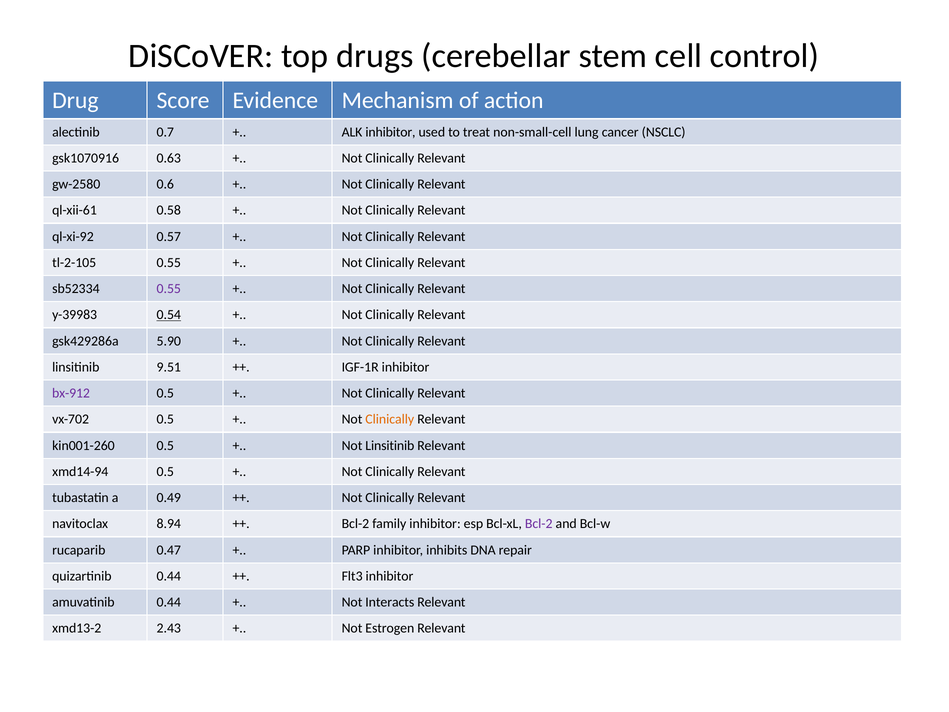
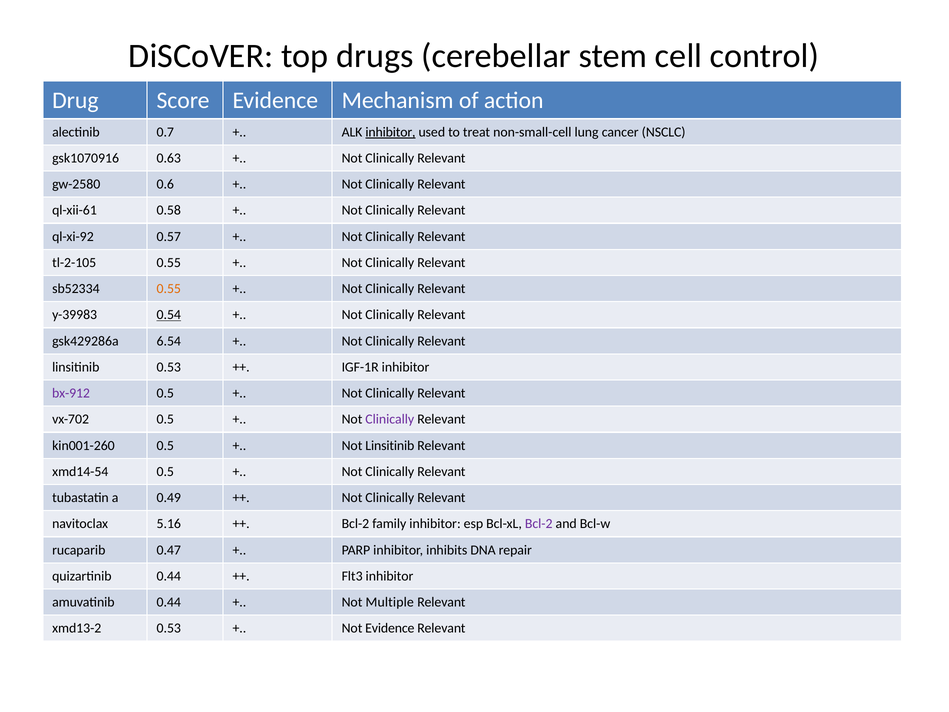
inhibitor underline: none -> present (390, 132)
0.55 colour: purple -> orange (169, 289)
5.90: 5.90 -> 6.54 (169, 341)
linsitinib 9.51: 9.51 -> 0.53 (169, 367)
Clinically colour: orange -> purple (390, 419)
xmd14-94: xmd14-94 -> xmd14-54 (80, 471)
8.94: 8.94 -> 5.16 (169, 524)
Interacts: Interacts -> Multiple (390, 602)
xmd13-2 2.43: 2.43 -> 0.53 (169, 628)
Not Estrogen: Estrogen -> Evidence (390, 628)
